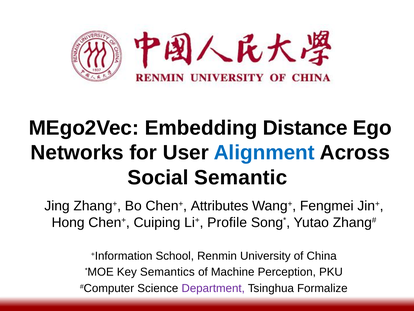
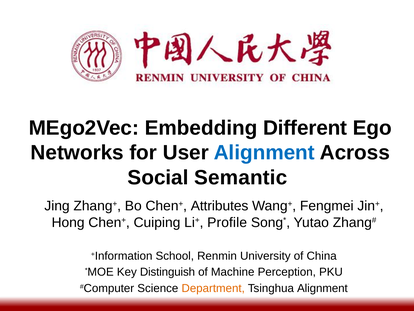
Distance: Distance -> Different (305, 128)
Semantics: Semantics -> Distinguish (167, 272)
Department colour: purple -> orange (213, 288)
Tsinghua Formalize: Formalize -> Alignment (322, 288)
